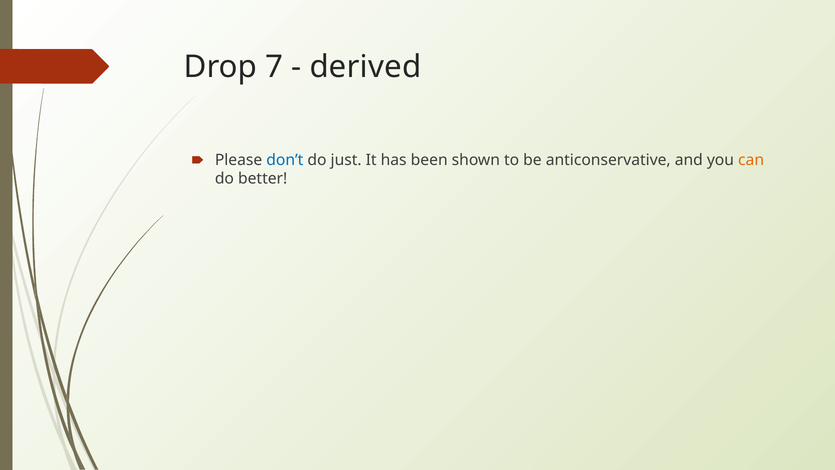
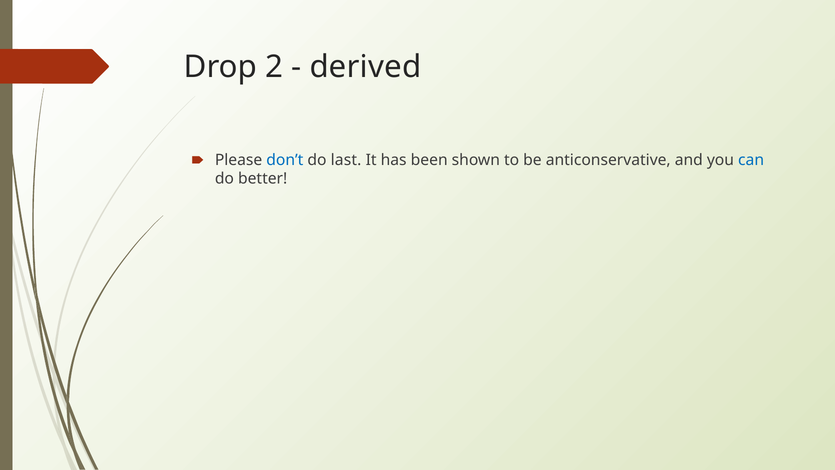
7: 7 -> 2 (274, 67)
just: just -> last (346, 160)
can colour: orange -> blue (751, 160)
